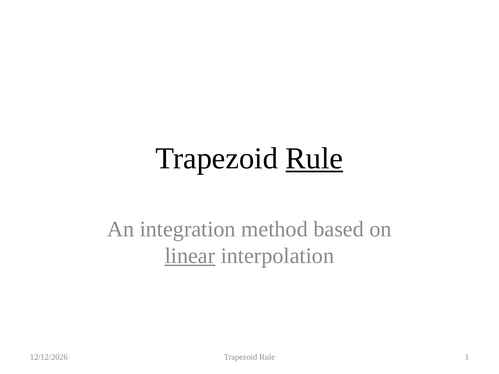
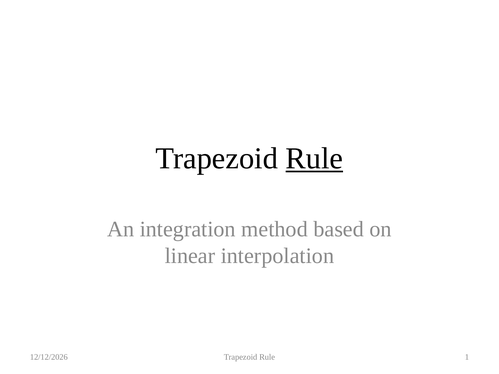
linear underline: present -> none (190, 256)
